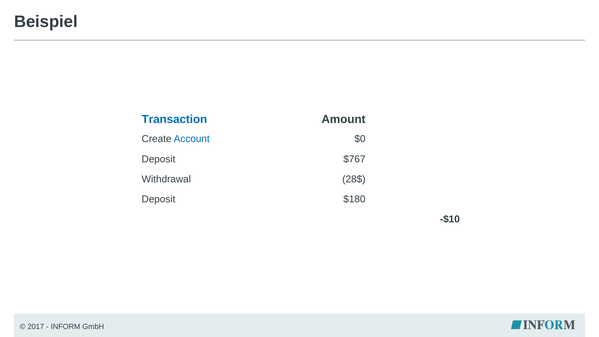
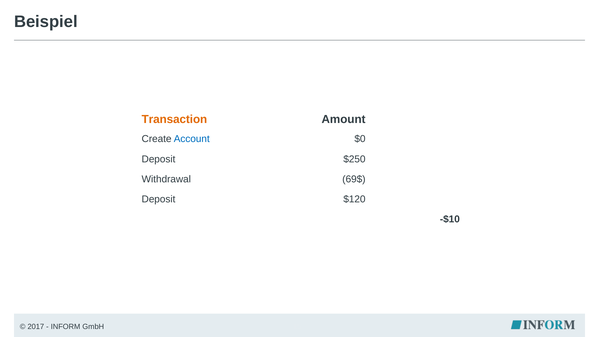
Transaction colour: blue -> orange (174, 119)
$767: $767 -> $250 (354, 159)
28$: 28$ -> 69$ (354, 179)
$180: $180 -> $120 (354, 199)
